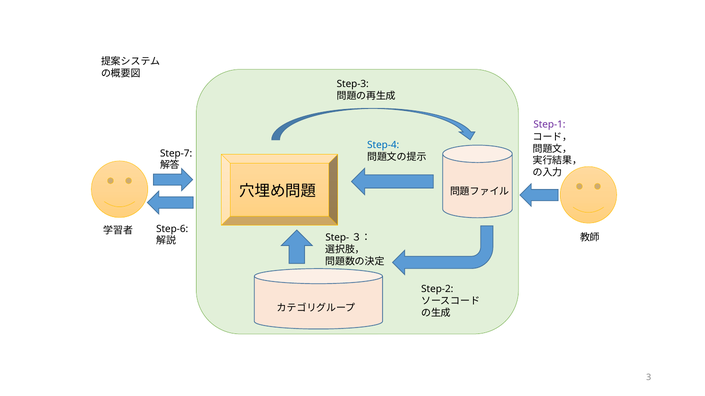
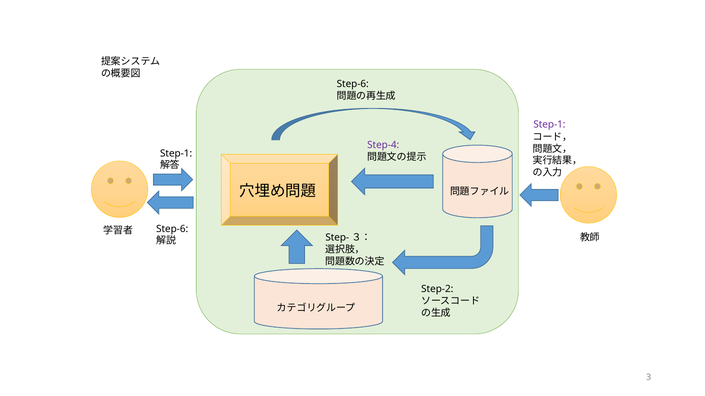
Step-3: Step-3 -> Step-6 (353, 84)
Step-4 colour: blue -> purple (383, 145)
Step-7: Step-7 -> Step-1 (176, 154)
